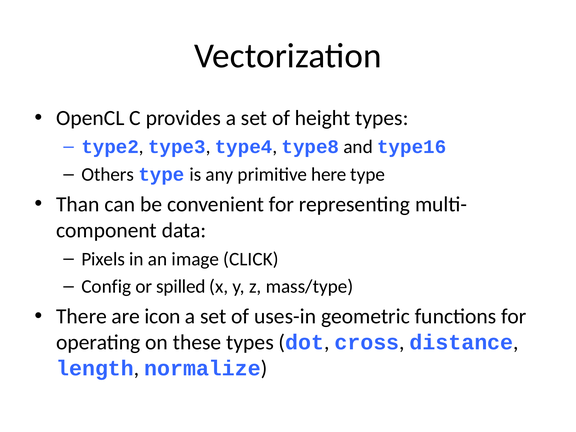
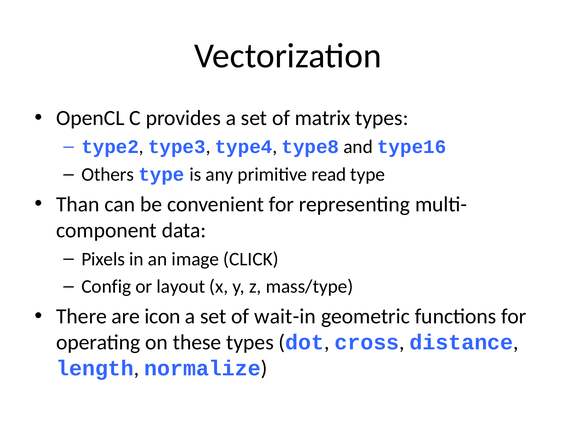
height: height -> matrix (323, 118)
here: here -> read (329, 175)
spilled: spilled -> layout (181, 287)
uses-in: uses-in -> wait-in (285, 316)
